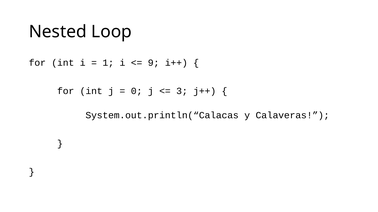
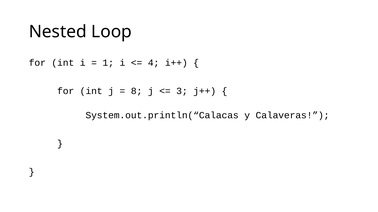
9: 9 -> 4 (154, 63)
0: 0 -> 8 (137, 91)
